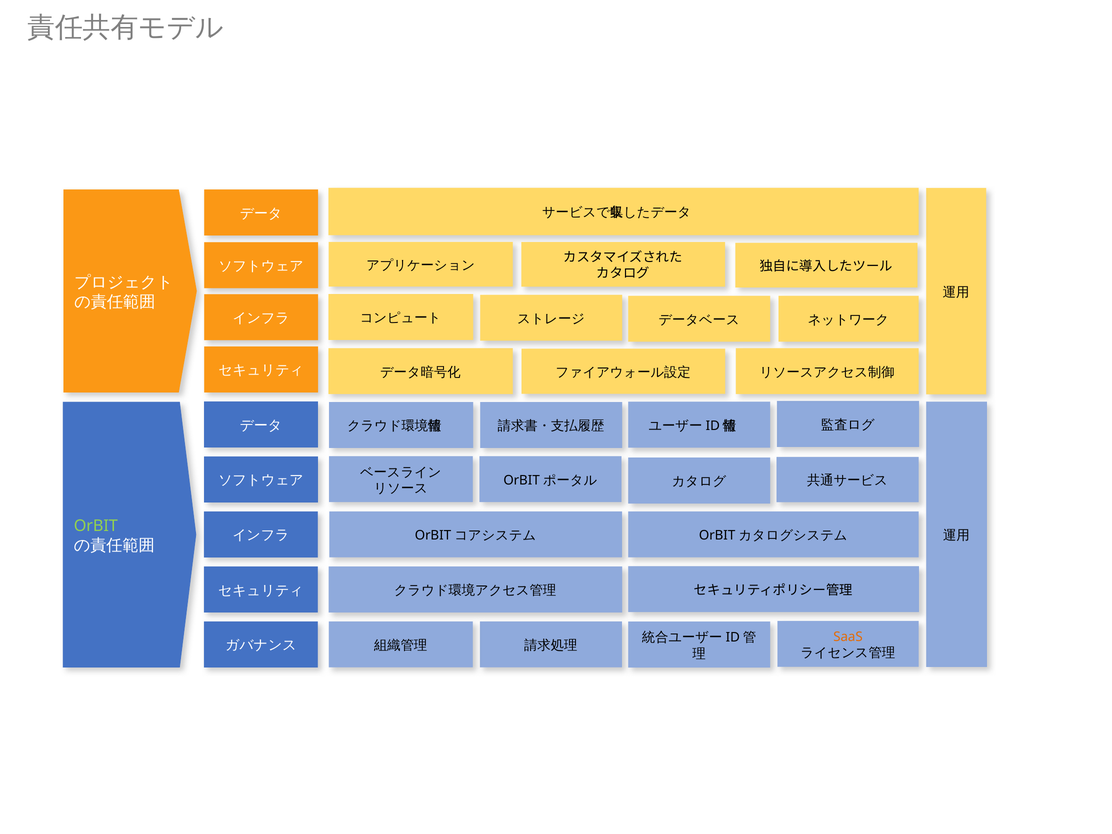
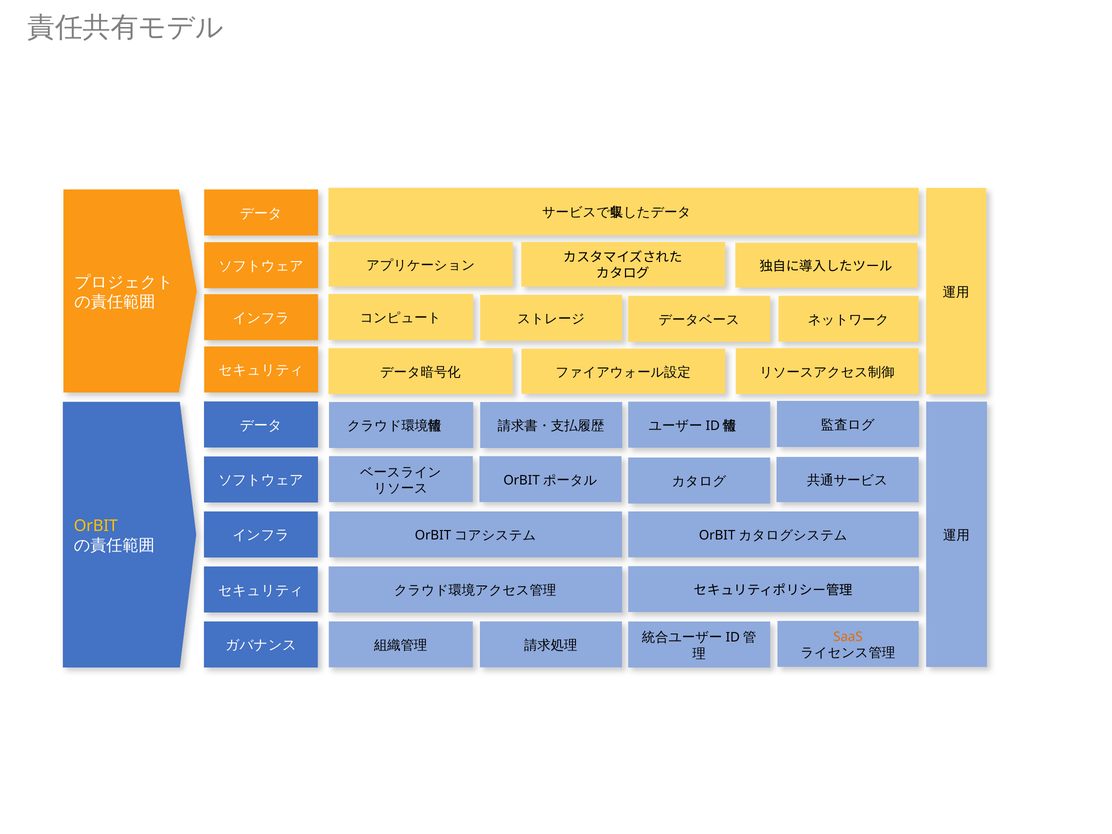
OrBIT colour: light green -> yellow (96, 526)
